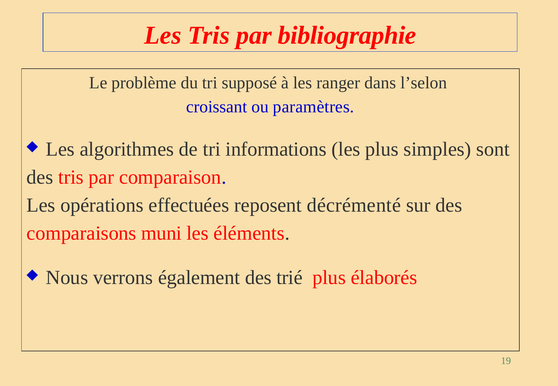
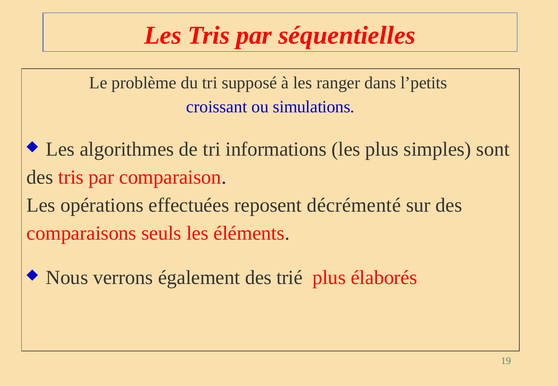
bibliographie: bibliographie -> séquentielles (347, 35)
l’selon: l’selon -> l’petits (424, 83)
paramètres: paramètres -> simulations (314, 107)
muni: muni -> seuls (161, 234)
